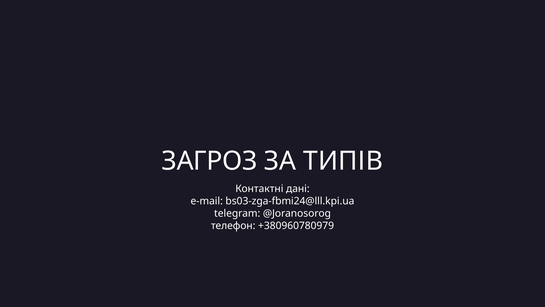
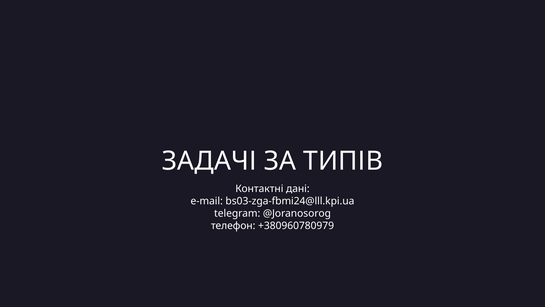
ЗАГРОЗ: ЗАГРОЗ -> ЗАДАЧІ (209, 161)
